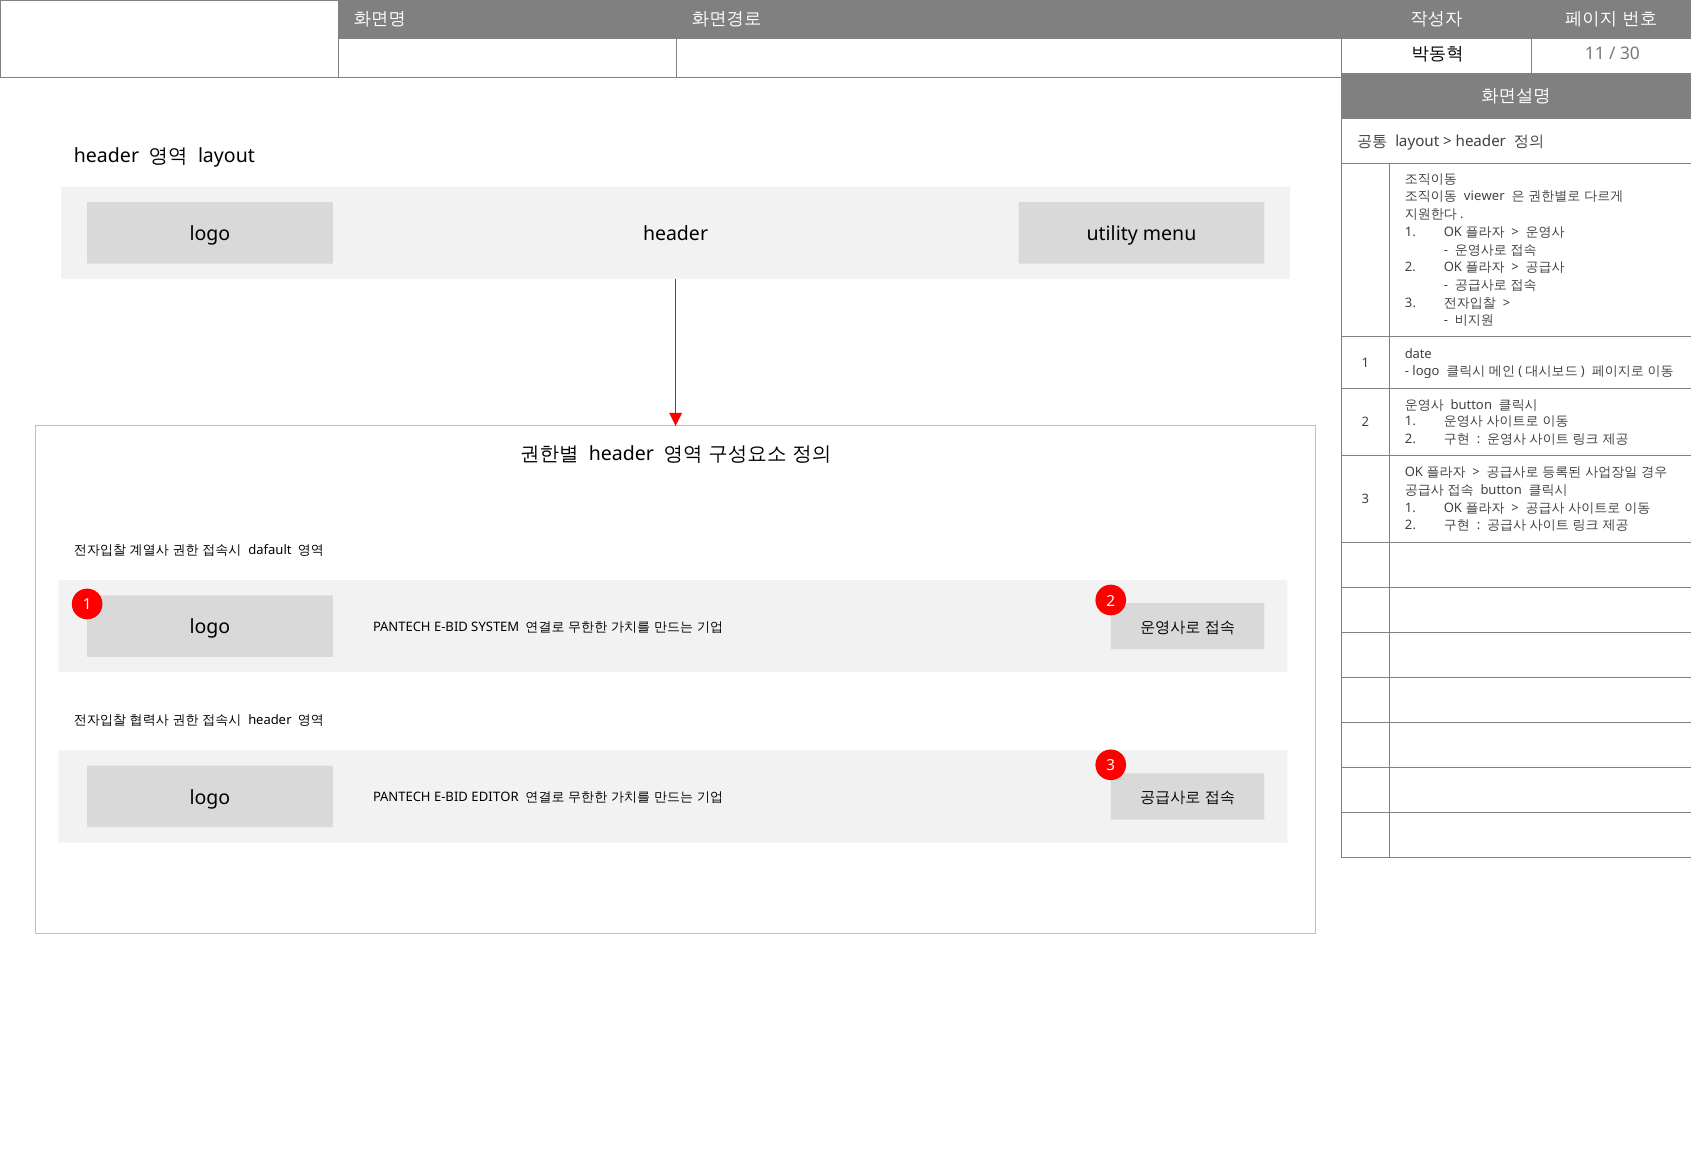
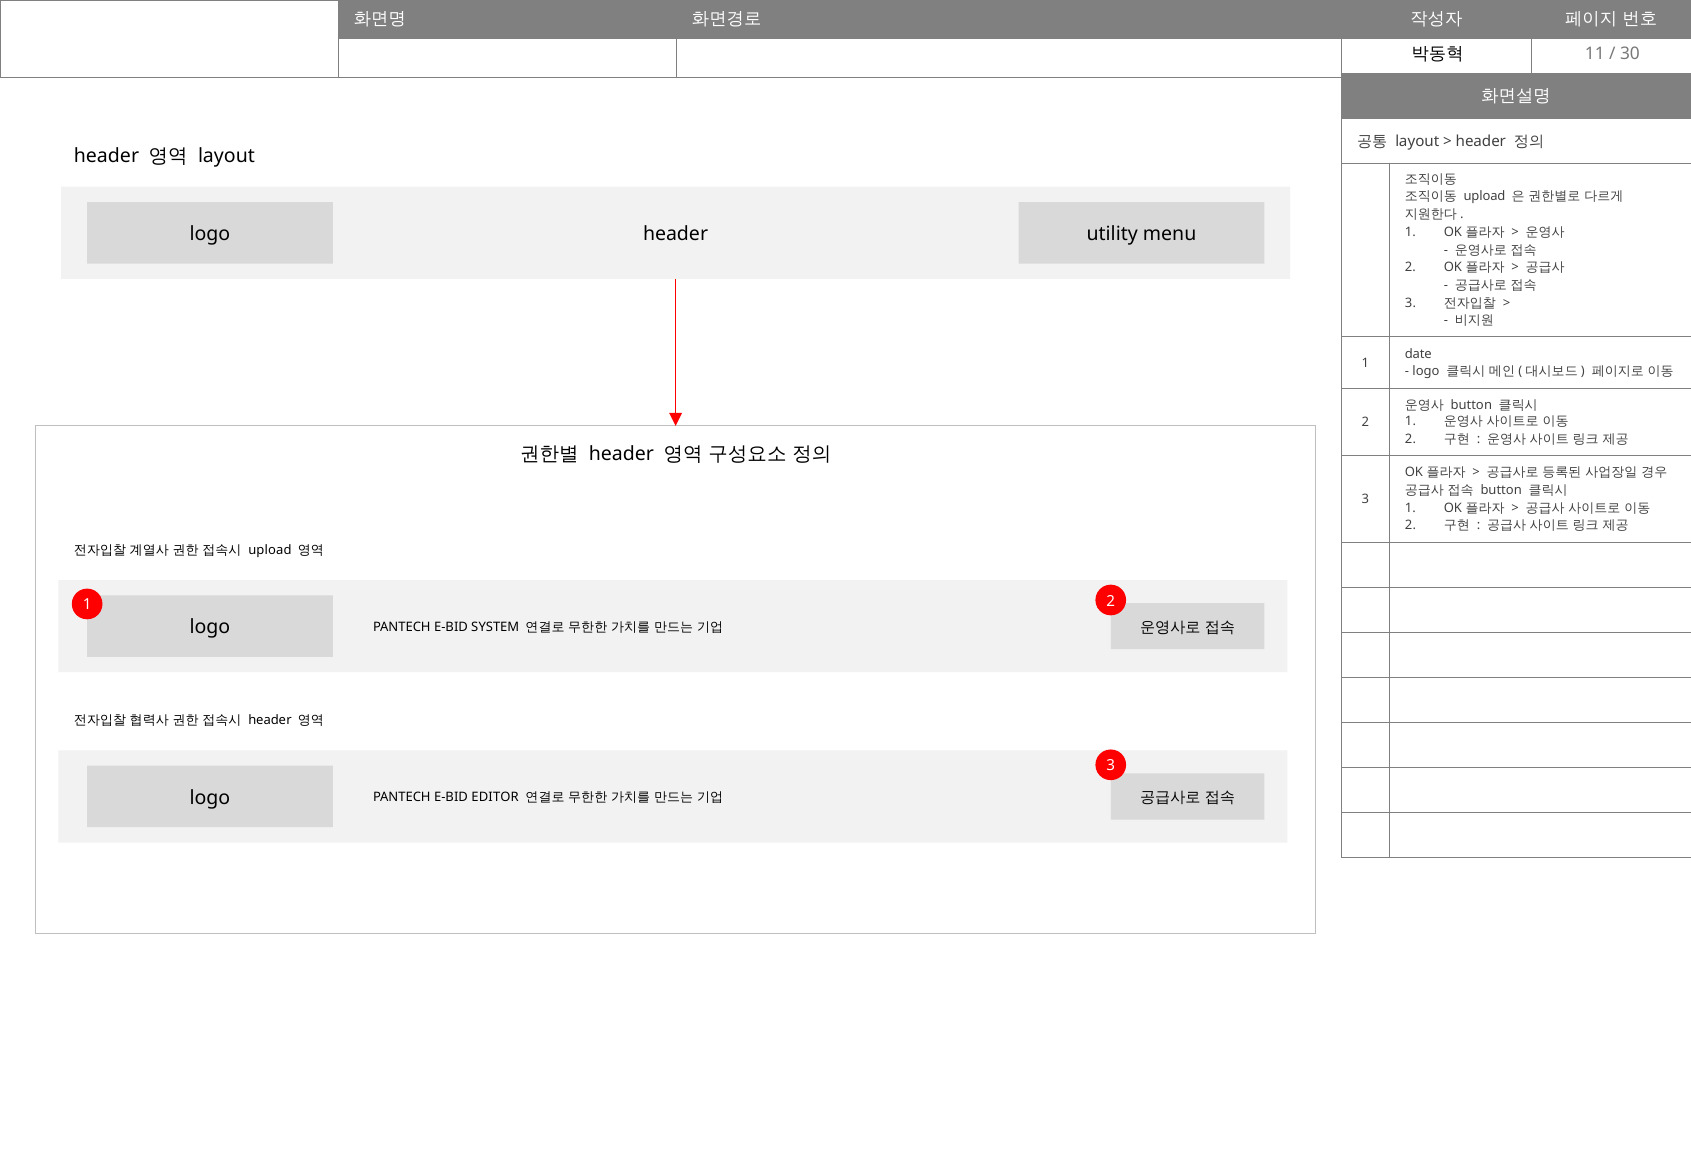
viewer: viewer -> upload (1484, 197)
dafault: dafault -> upload (270, 550)
